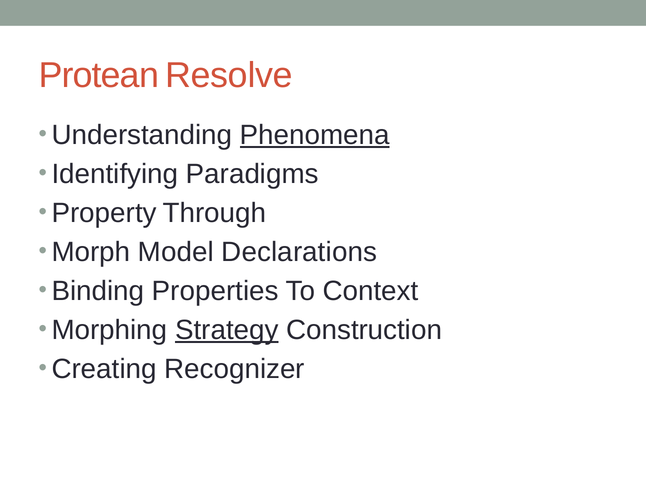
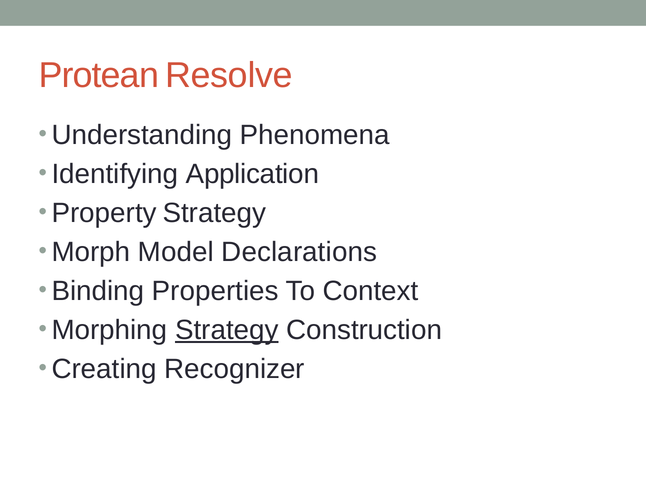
Phenomena underline: present -> none (315, 135)
Paradigms: Paradigms -> Application (252, 174)
Property Through: Through -> Strategy (215, 213)
